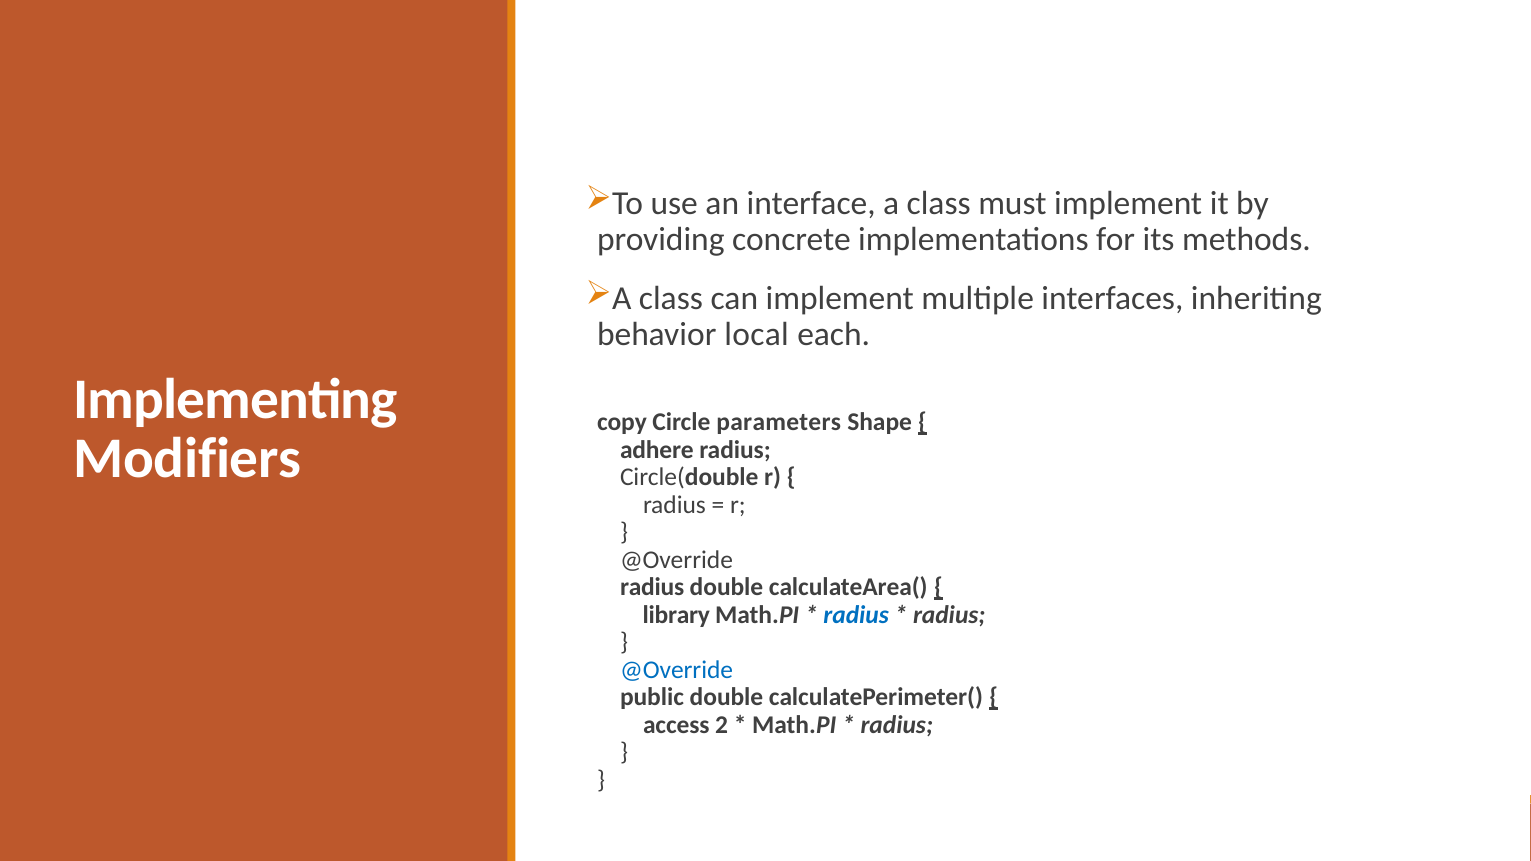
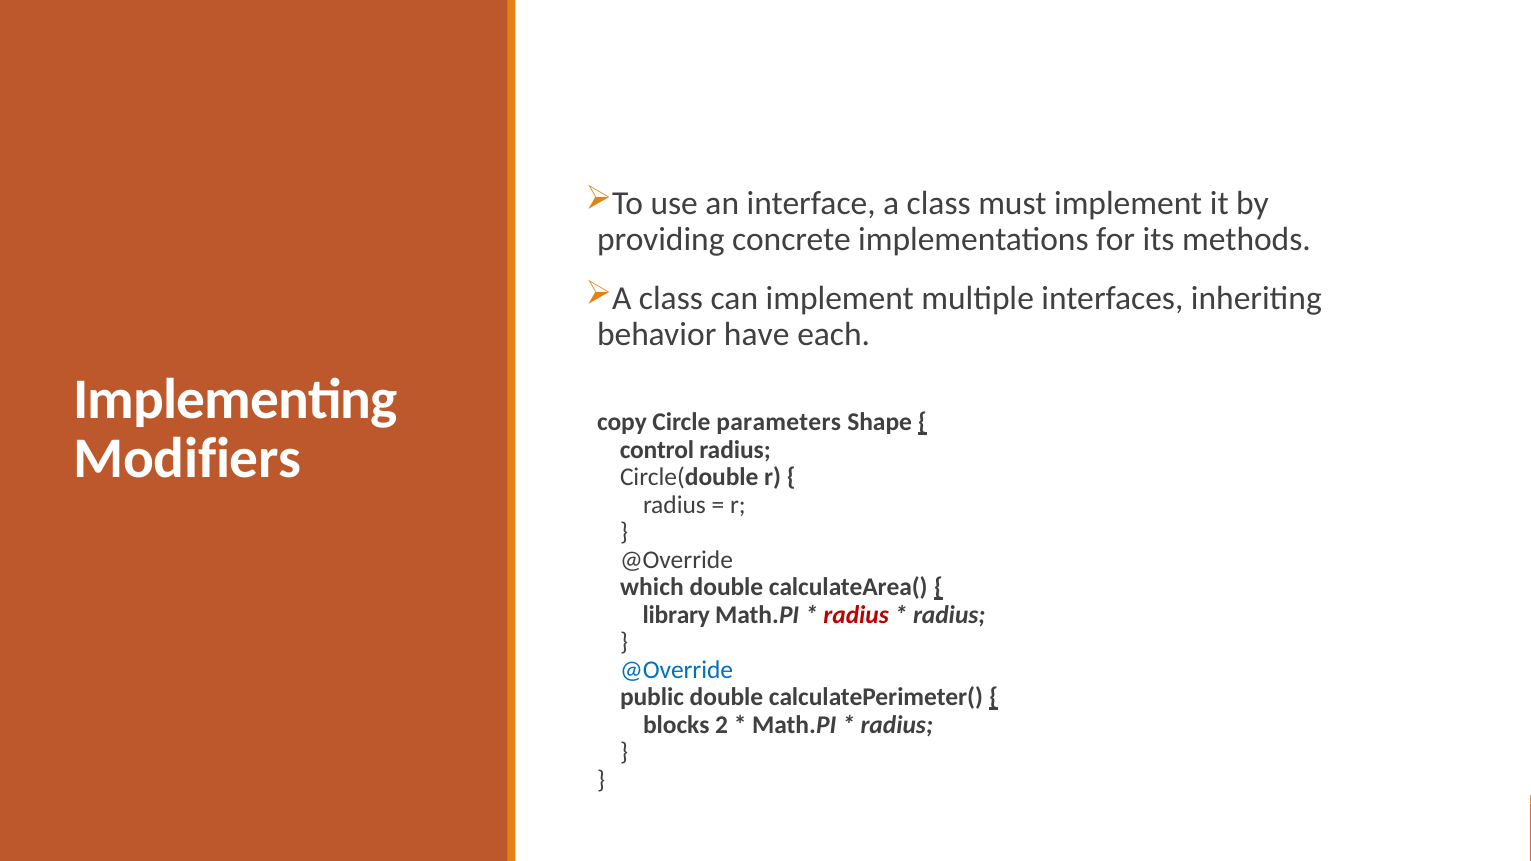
local: local -> have (757, 334)
adhere: adhere -> control (657, 450)
radius: radius -> which (652, 588)
radius colour: blue -> red (856, 615)
access: access -> blocks (676, 725)
